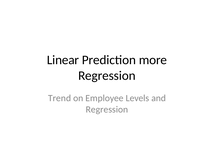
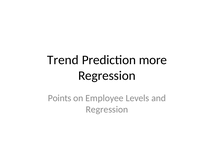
Linear: Linear -> Trend (63, 60)
Trend: Trend -> Points (60, 98)
